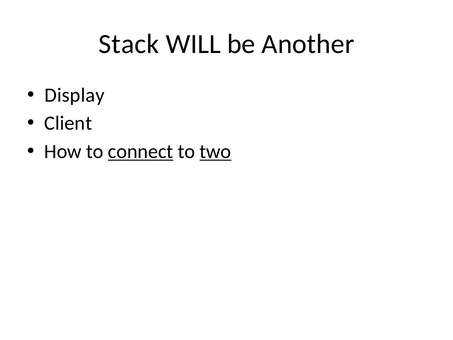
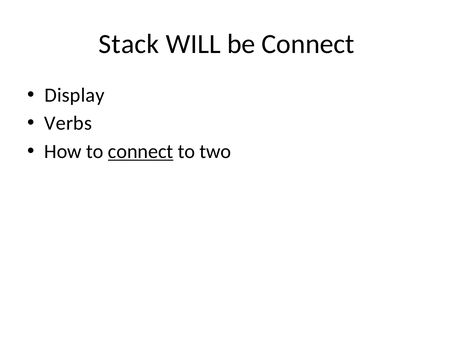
be Another: Another -> Connect (308, 44)
Client: Client -> Verbs (68, 123)
two underline: present -> none (215, 151)
